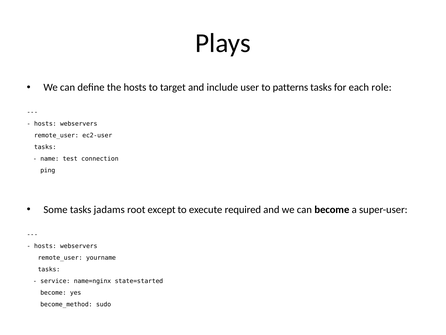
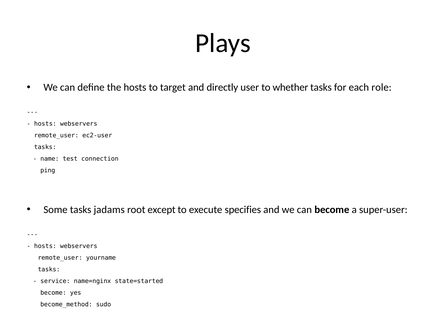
include: include -> directly (222, 87)
patterns: patterns -> whether (290, 87)
required: required -> specifies (243, 209)
